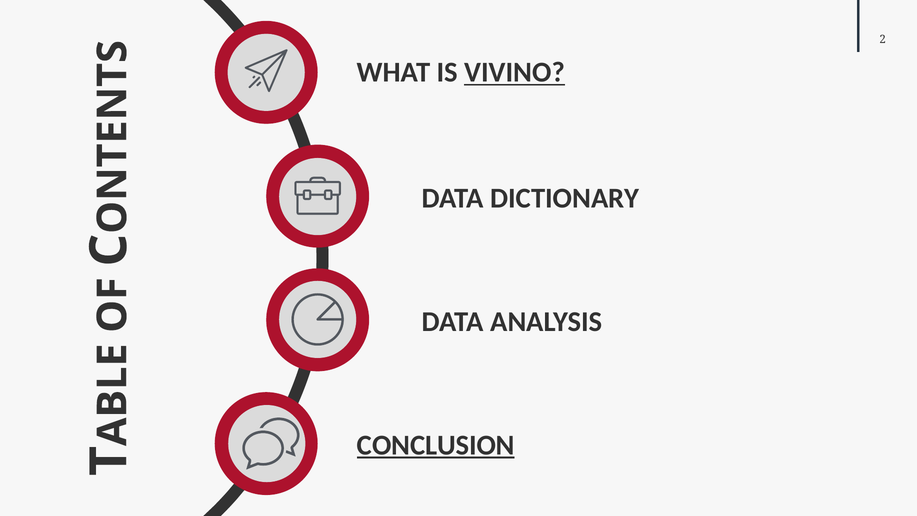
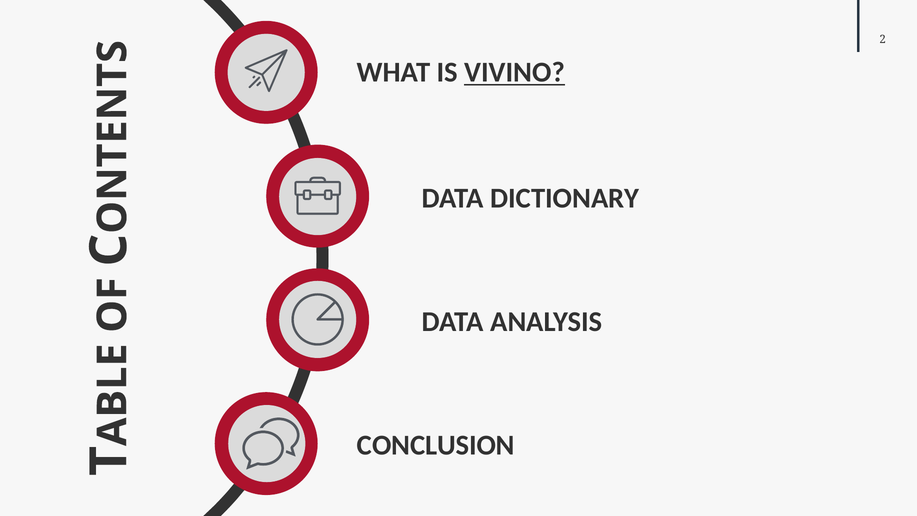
CONCLUSION underline: present -> none (436, 445)
